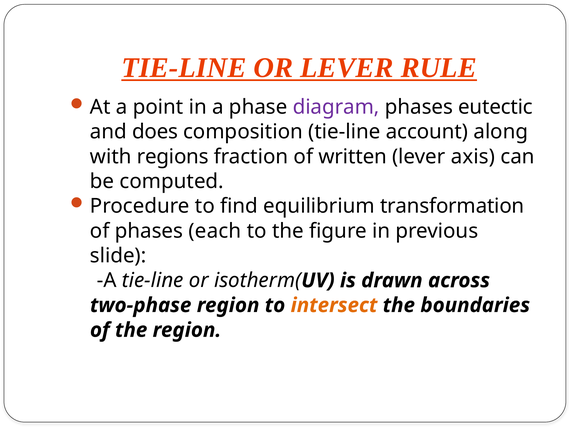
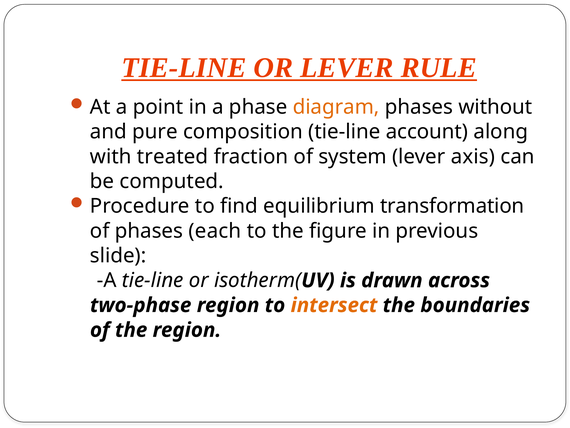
diagram colour: purple -> orange (336, 107)
eutectic: eutectic -> without (495, 107)
does: does -> pure (155, 132)
regions: regions -> treated (173, 156)
written: written -> system (353, 156)
